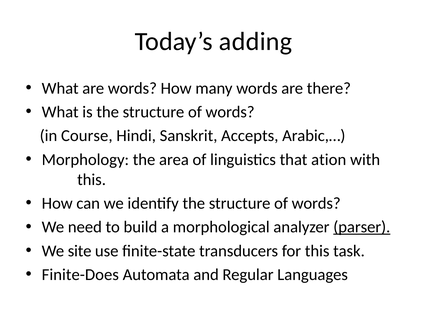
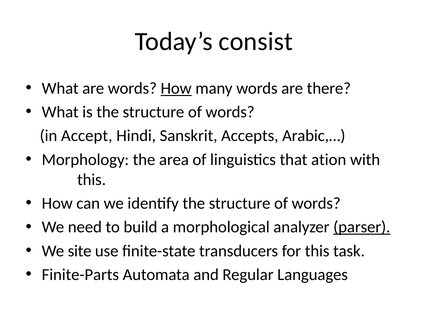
adding: adding -> consist (256, 41)
How underline: none -> present (176, 88)
Course: Course -> Accept (87, 136)
Finite-Does: Finite-Does -> Finite-Parts (80, 275)
